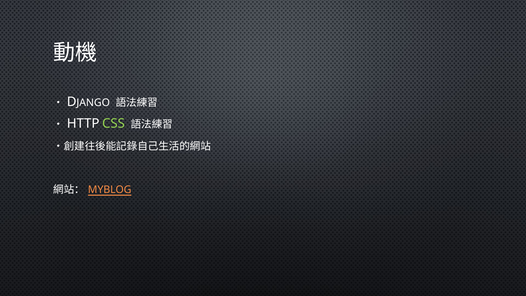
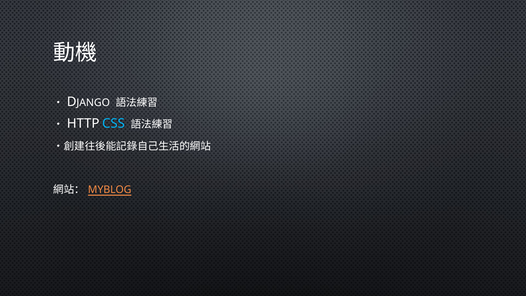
CSS colour: light green -> light blue (113, 124)
